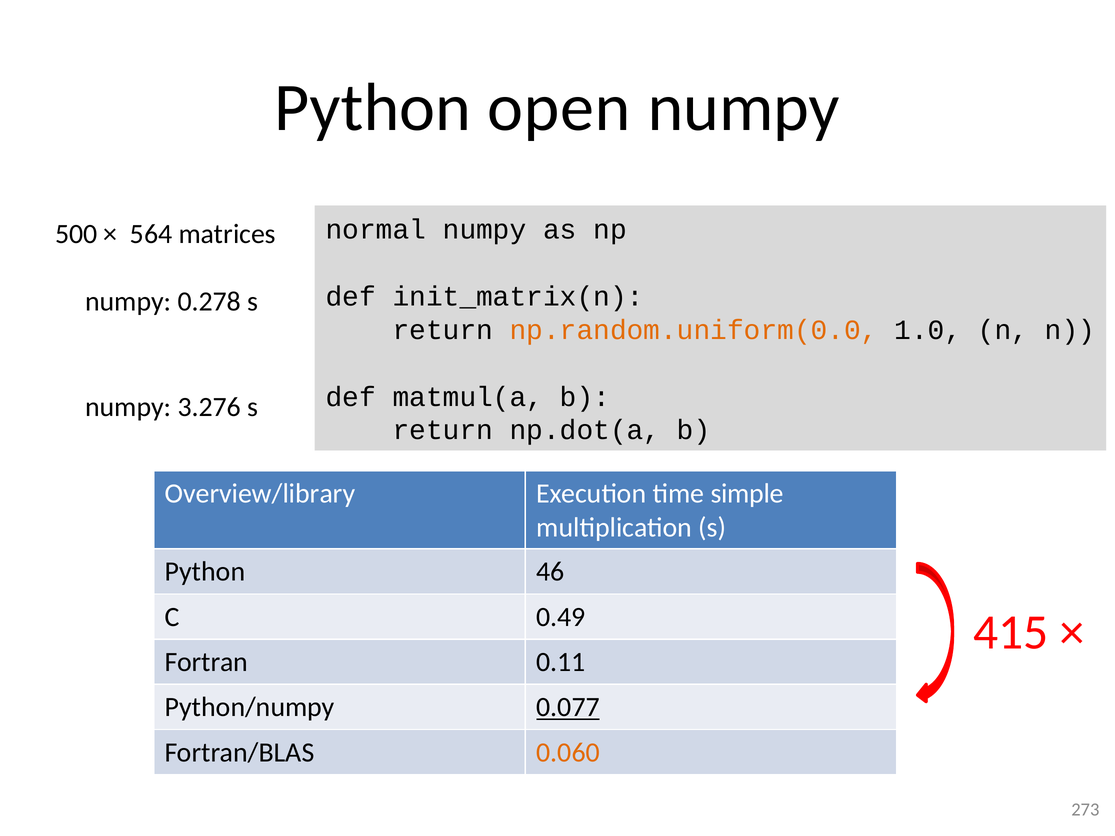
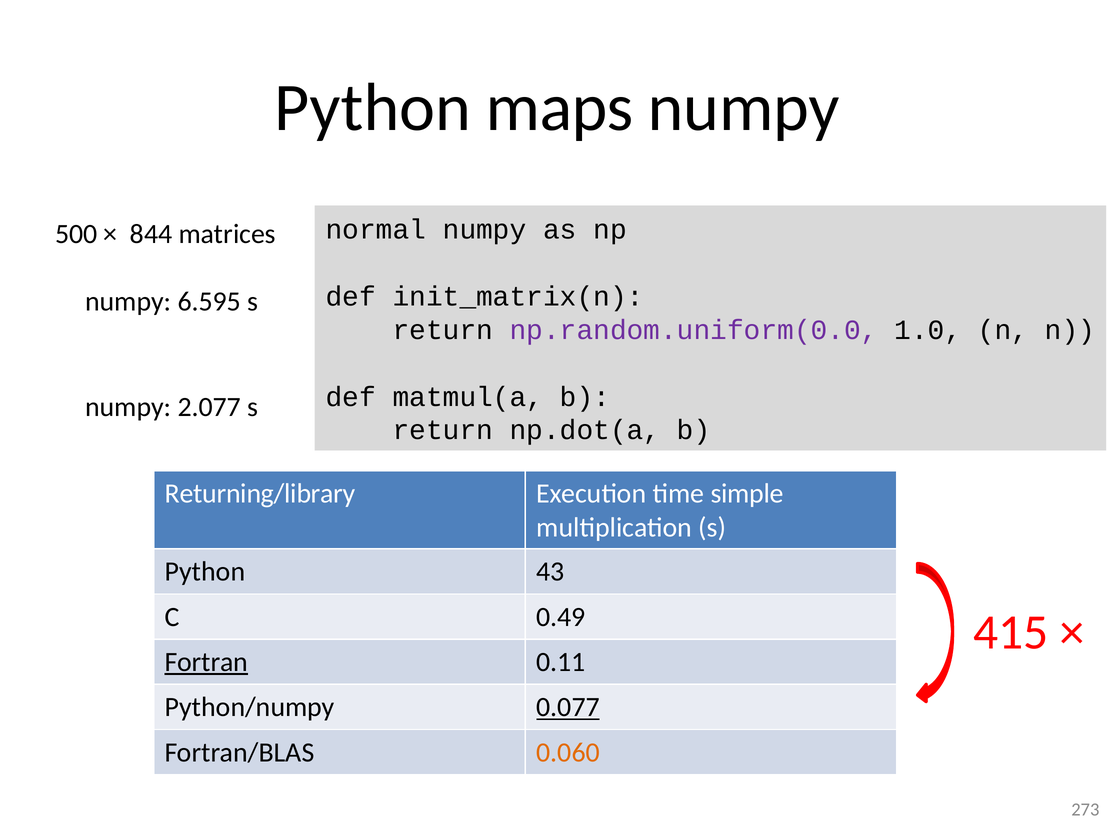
open: open -> maps (560, 108)
564: 564 -> 844 (151, 234)
0.278: 0.278 -> 6.595 (209, 302)
np.random.uniform(0.0 colour: orange -> purple (694, 330)
3.276: 3.276 -> 2.077 (209, 407)
Overview/library: Overview/library -> Returning/library (260, 494)
46: 46 -> 43 (550, 572)
Fortran underline: none -> present (206, 662)
